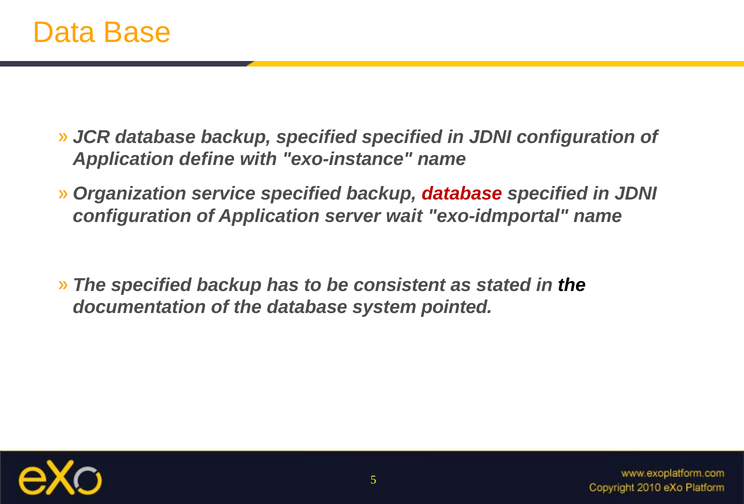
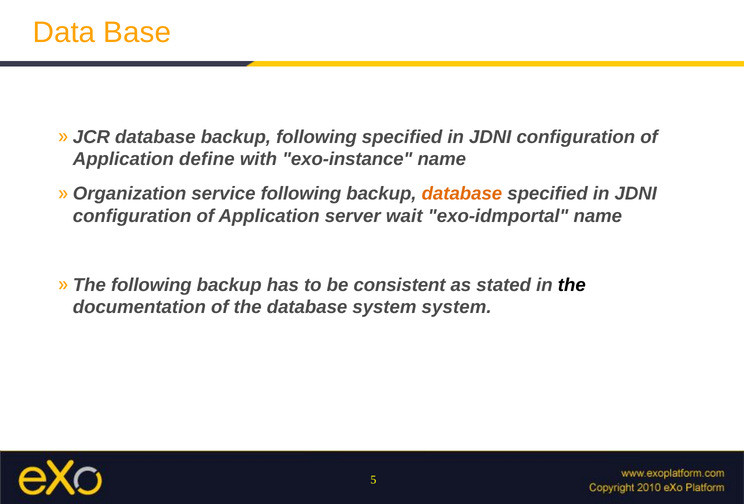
backup specified: specified -> following (316, 137)
service specified: specified -> following (301, 194)
database colour: red -> orange (462, 194)
specified: specified -> following (151, 285)
system pointed: pointed -> system (457, 307)
